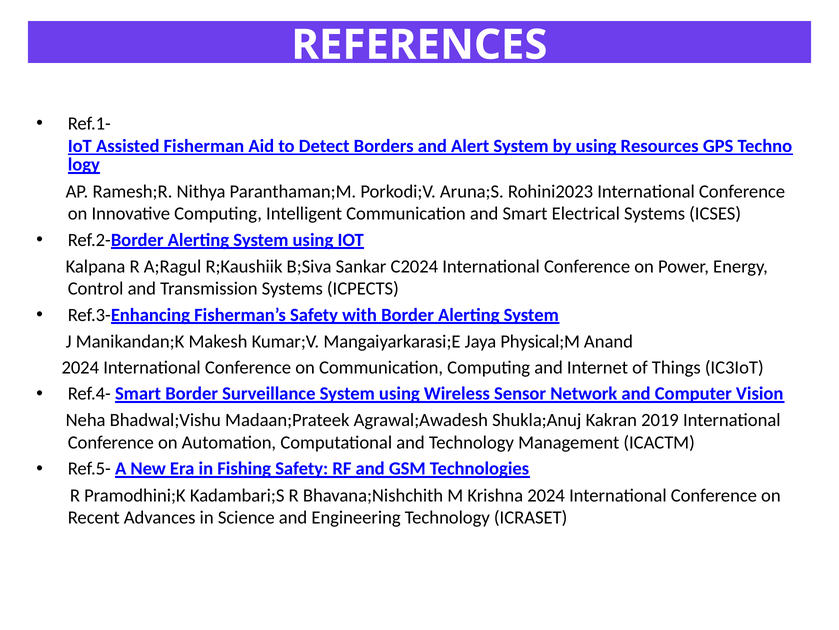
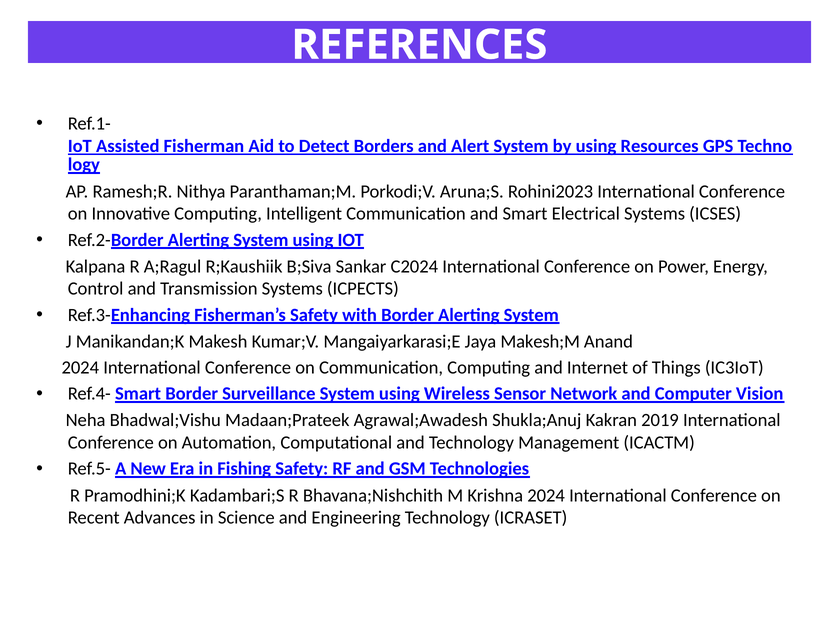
Physical;M: Physical;M -> Makesh;M (540, 341)
